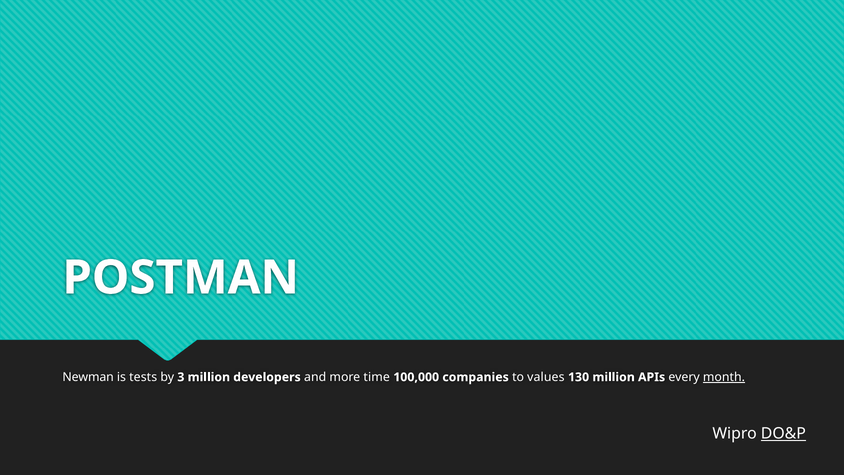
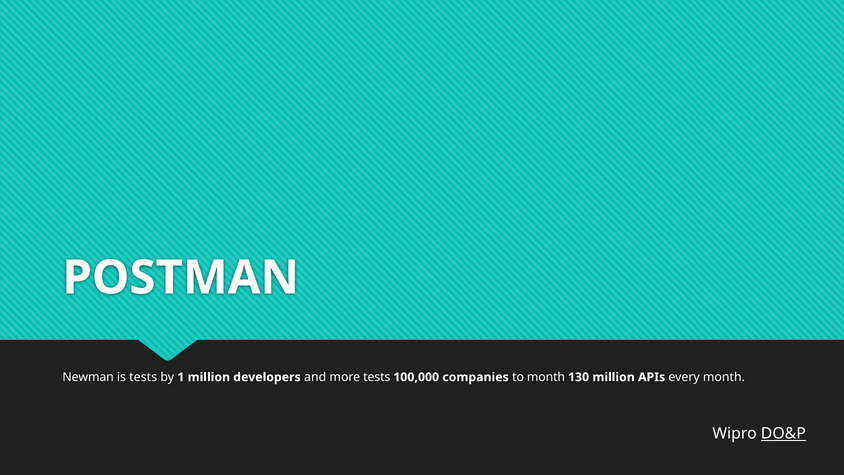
3: 3 -> 1 (181, 377)
more time: time -> tests (377, 377)
to values: values -> month (546, 377)
month underline: present -> none (724, 377)
